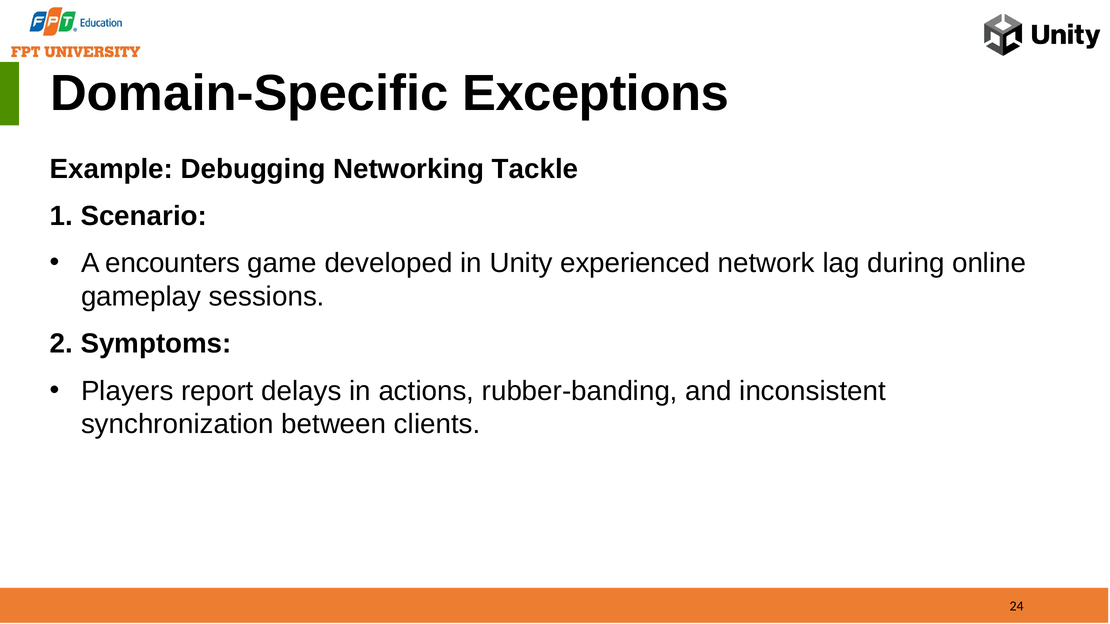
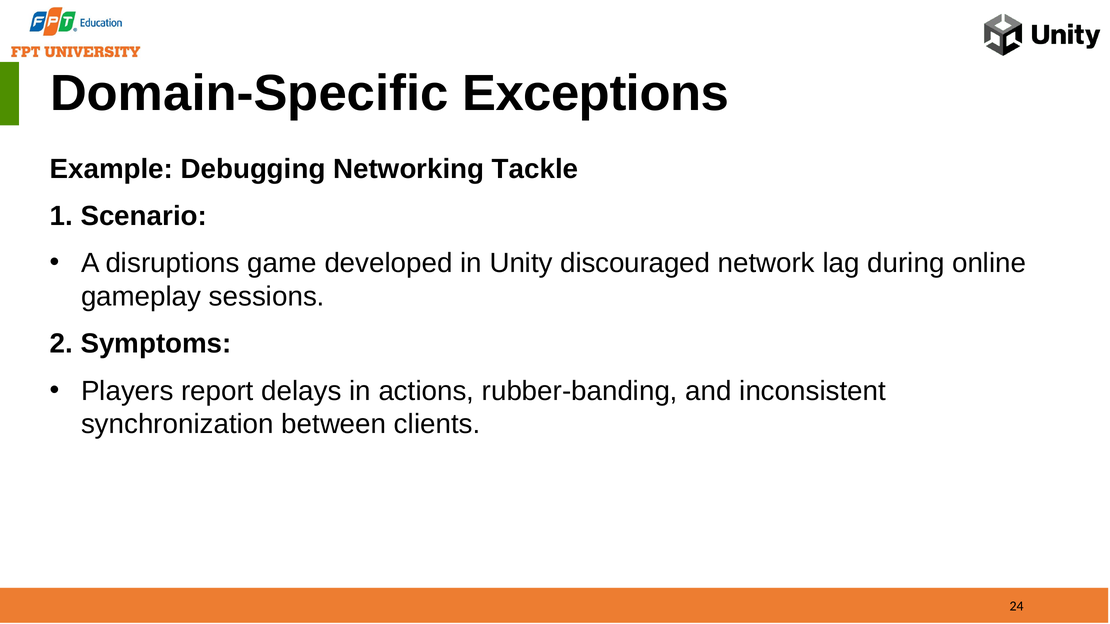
encounters: encounters -> disruptions (173, 263)
experienced: experienced -> discouraged (635, 263)
